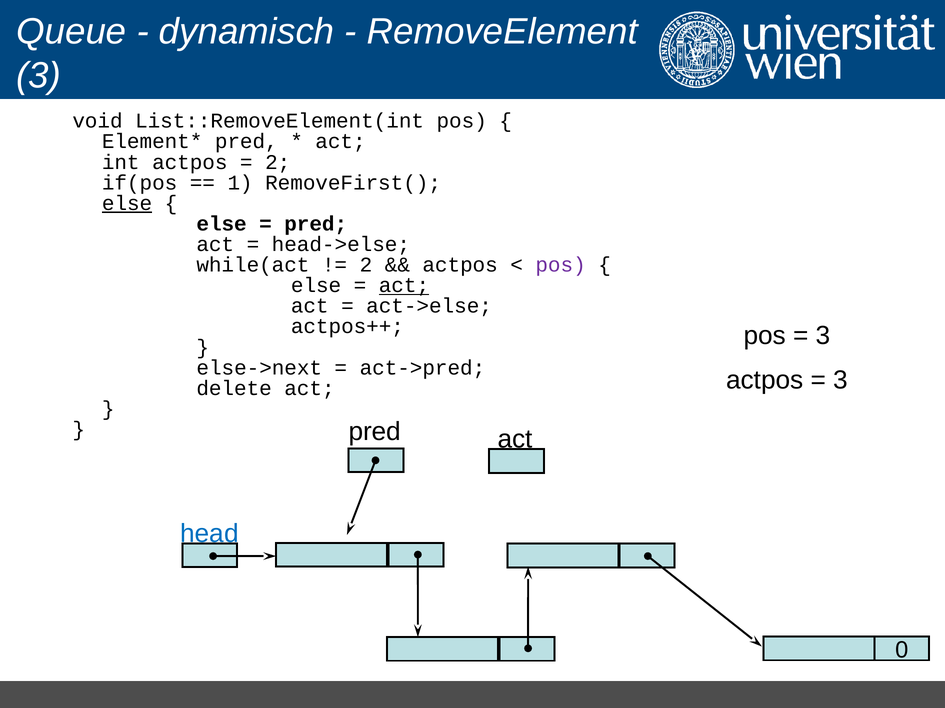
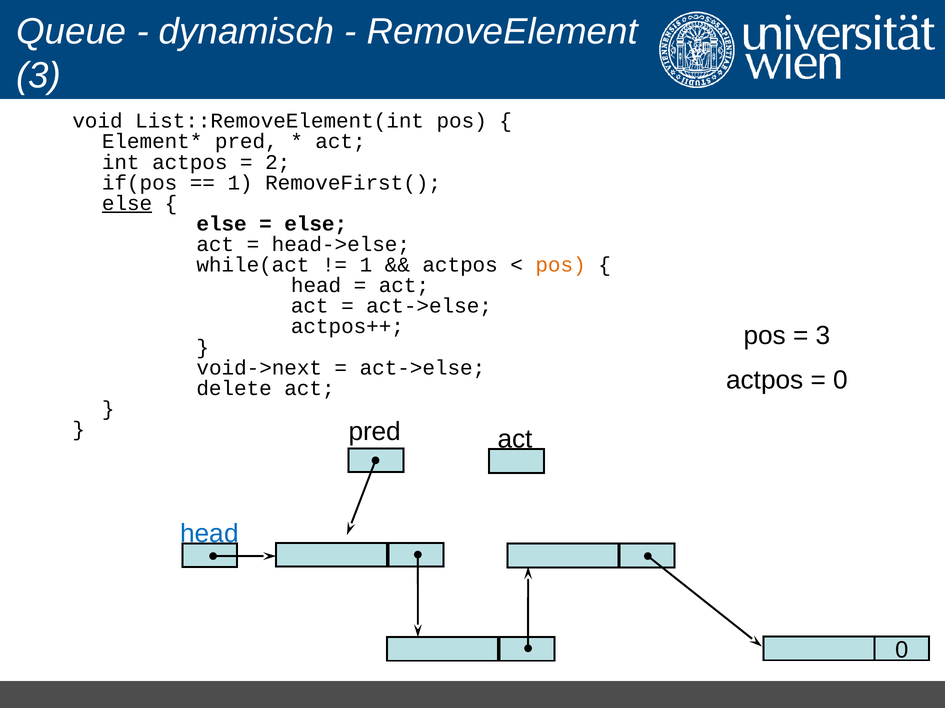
pred: pred -> else (316, 224)
2: 2 -> 1 (366, 265)
pos colour: purple -> orange (561, 265)
else: else -> head (316, 286)
act underline: present -> none (404, 286)
else->next: else->next -> void->next (259, 368)
act->pred: act->pred -> act->else (422, 368)
3: 3 -> 0 (841, 381)
